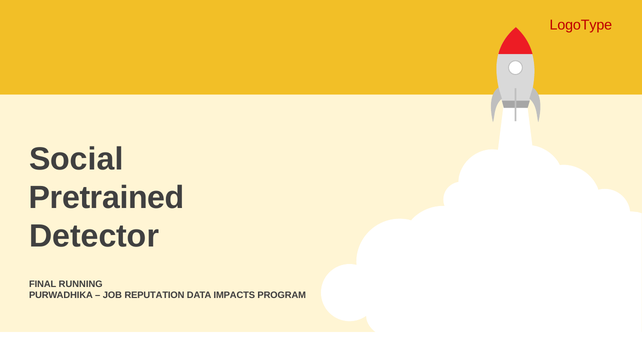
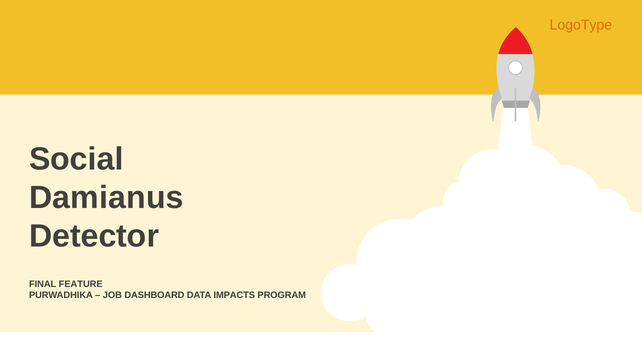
LogoType colour: red -> orange (581, 25)
Pretrained: Pretrained -> Damianus (106, 198)
RUNNING: RUNNING -> FEATURE (81, 284)
REPUTATION: REPUTATION -> DASHBOARD (154, 295)
